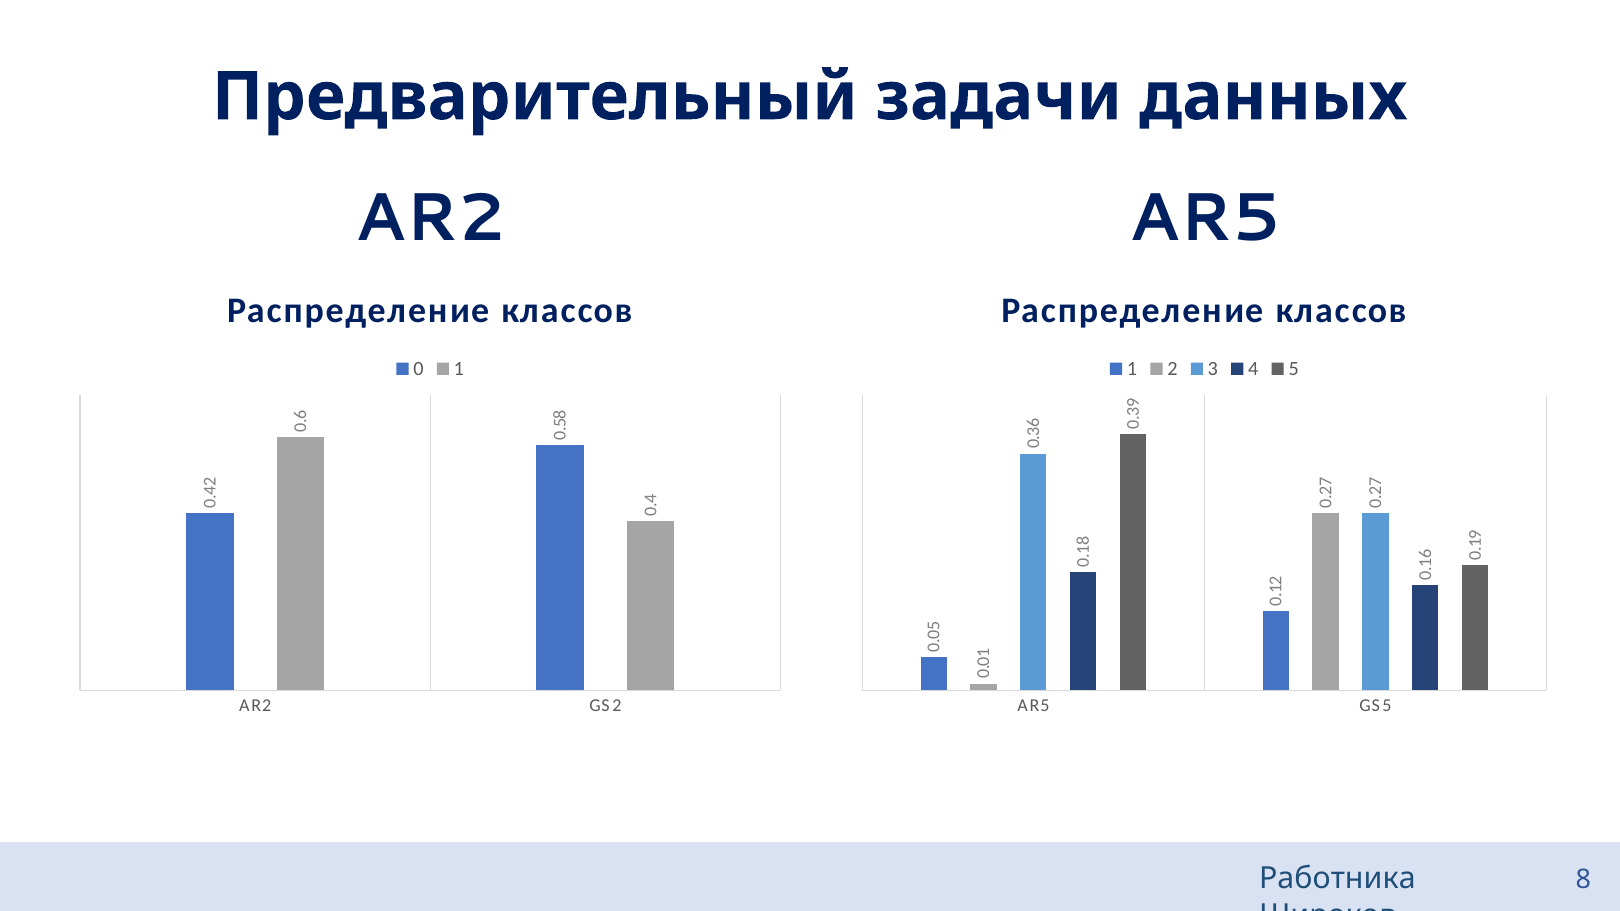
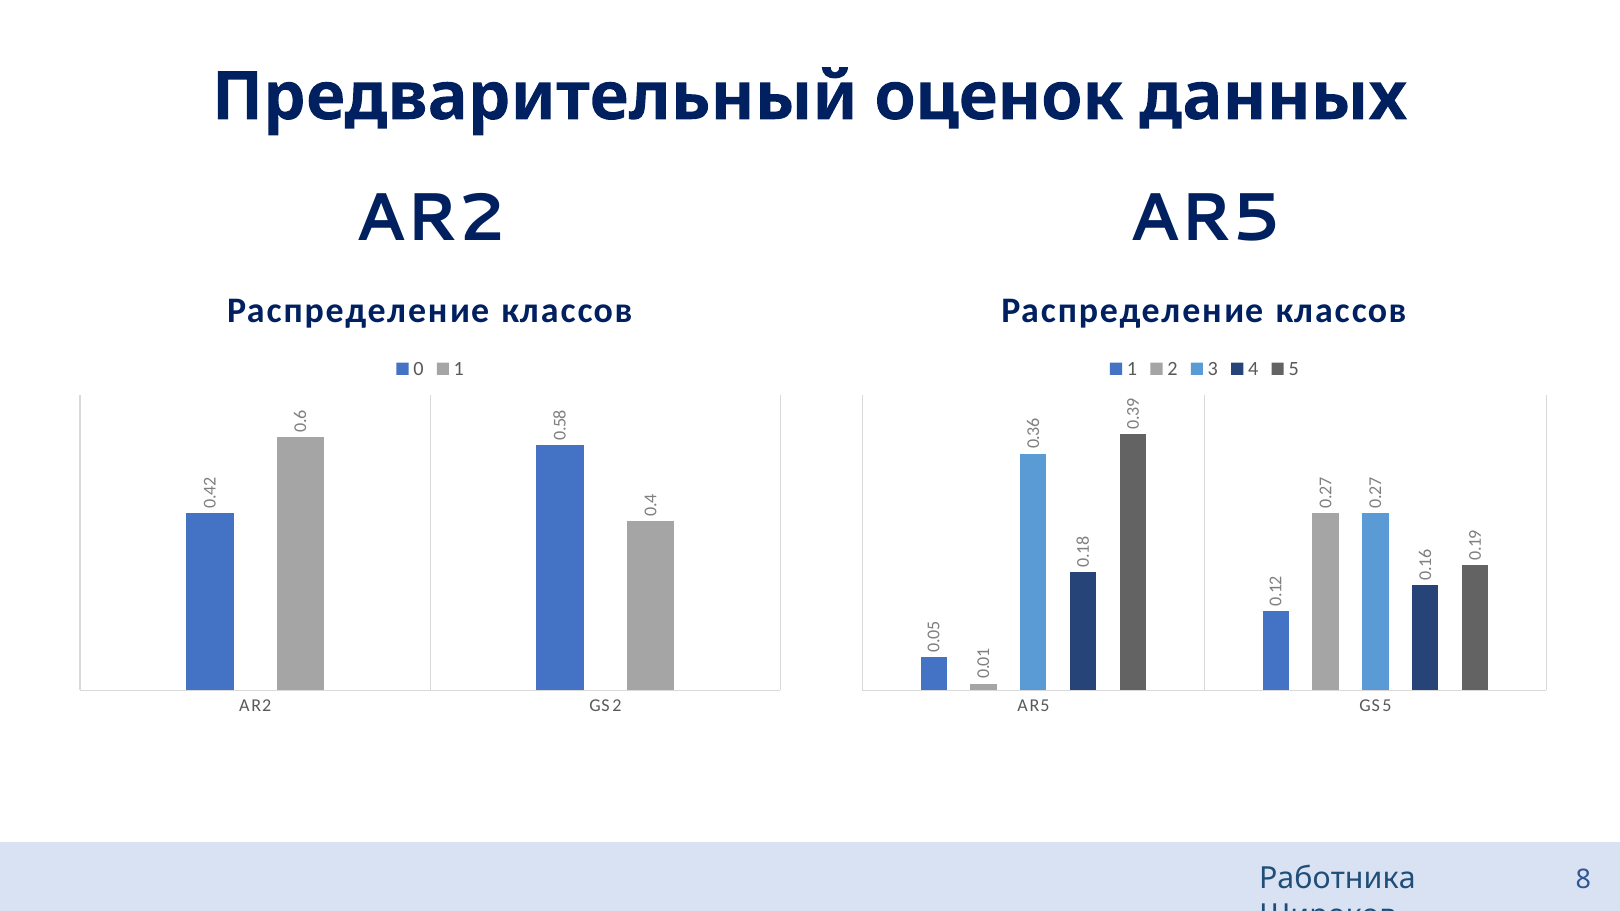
задачи: задачи -> оценок (999, 97)
